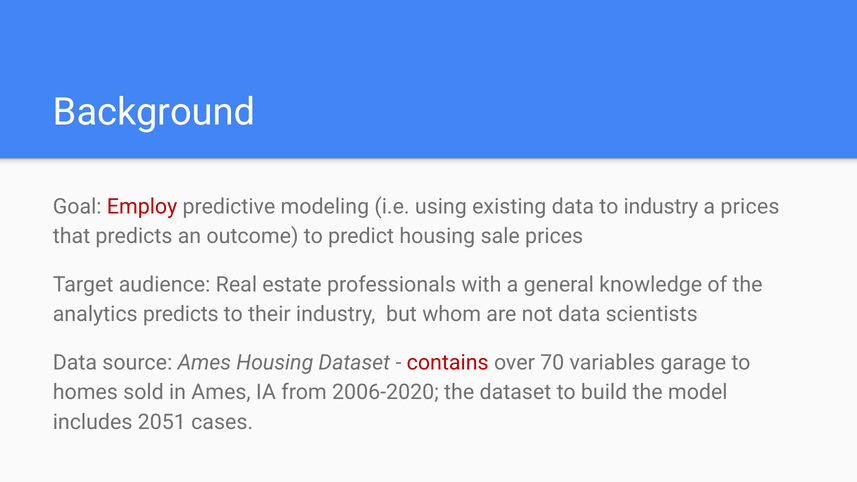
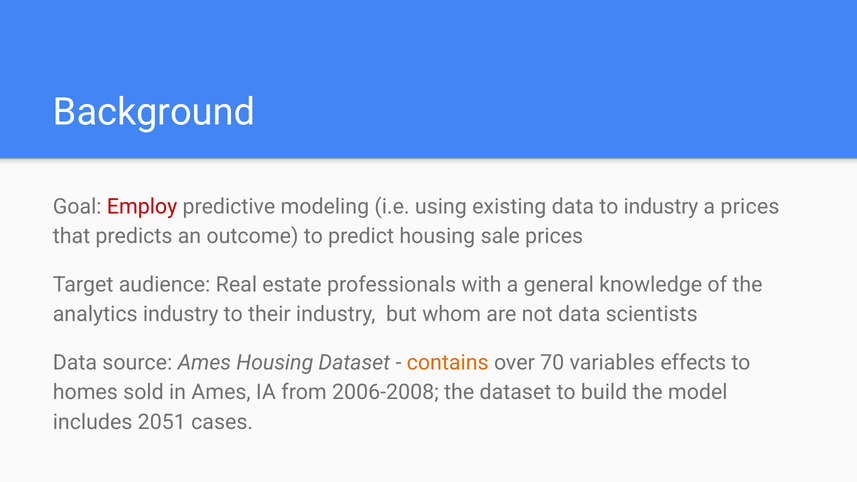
analytics predicts: predicts -> industry (181, 314)
contains colour: red -> orange (448, 363)
garage: garage -> effects (693, 363)
2006-2020: 2006-2020 -> 2006-2008 (385, 392)
